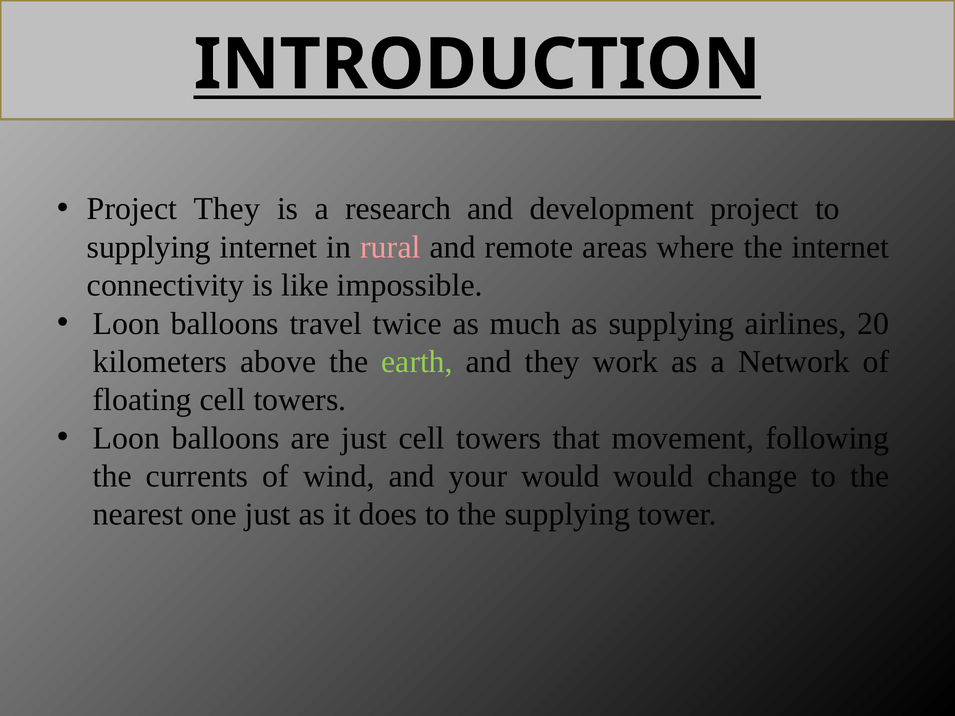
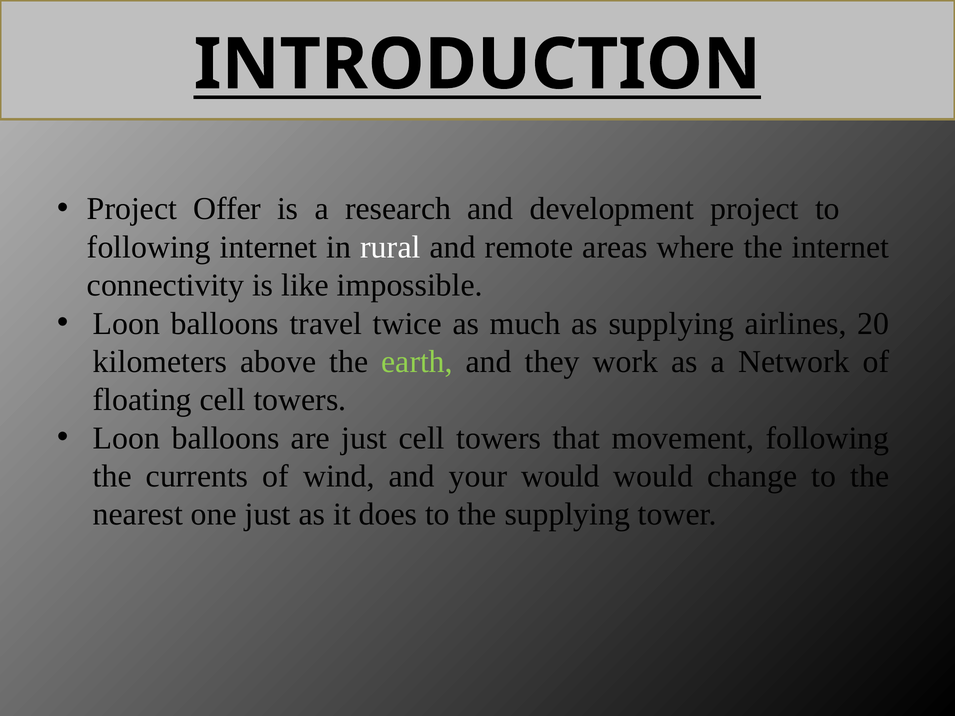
Project They: They -> Offer (227, 209)
supplying: supplying -> following (149, 247)
rural colour: pink -> white (390, 247)
